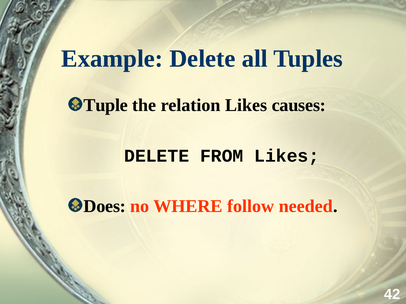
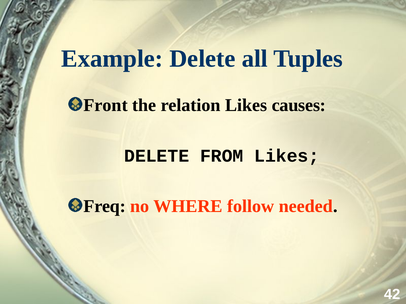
Tuple: Tuple -> Front (106, 105)
Does: Does -> Freq (105, 207)
